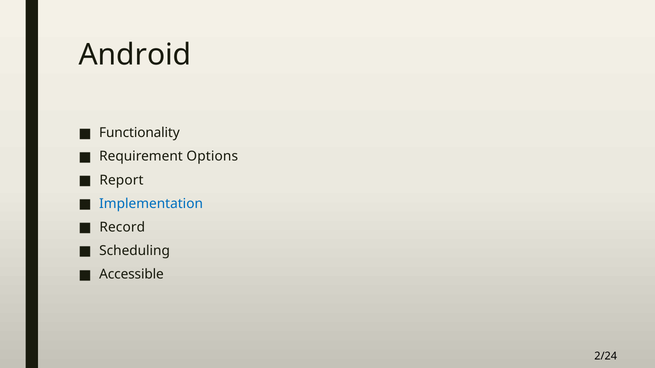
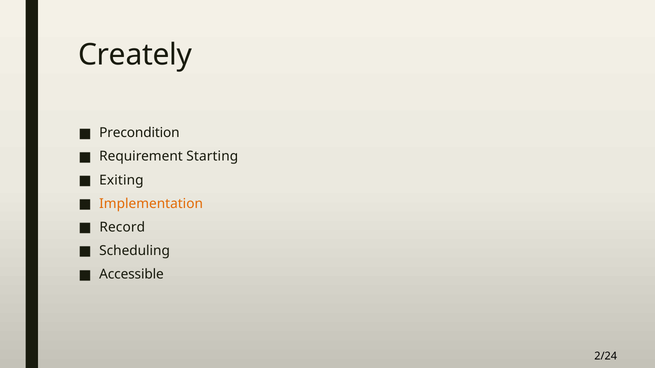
Android: Android -> Creately (135, 55)
Functionality: Functionality -> Precondition (139, 133)
Options: Options -> Starting (212, 157)
Report: Report -> Exiting (121, 180)
Implementation colour: blue -> orange (151, 204)
